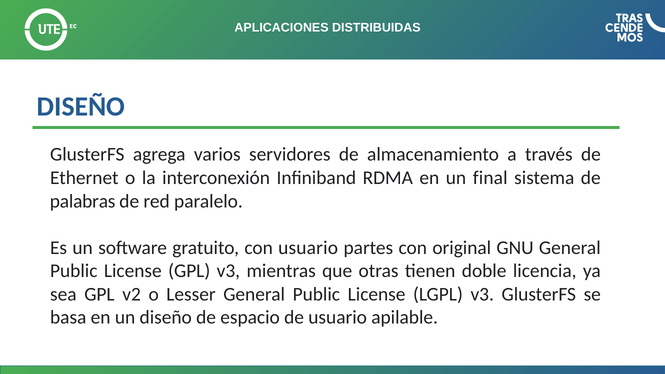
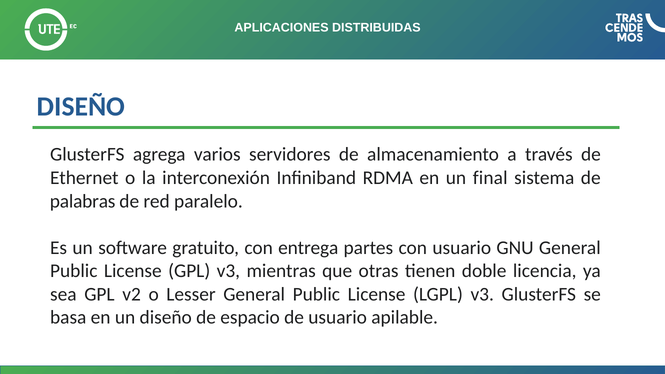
con usuario: usuario -> entrega (308, 248)
con original: original -> usuario (462, 248)
